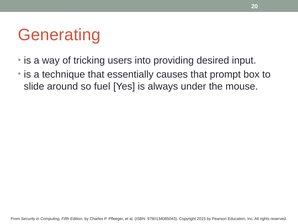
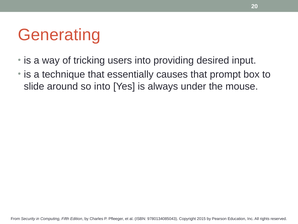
so fuel: fuel -> into (102, 86)
